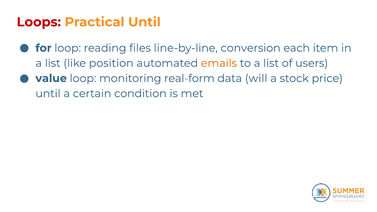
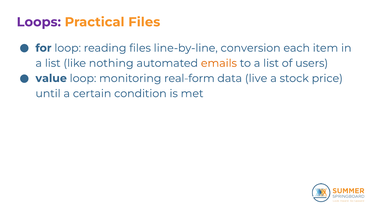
Loops colour: red -> purple (39, 22)
Practical Until: Until -> Files (144, 22)
position: position -> nothing (111, 63)
will: will -> live (256, 78)
